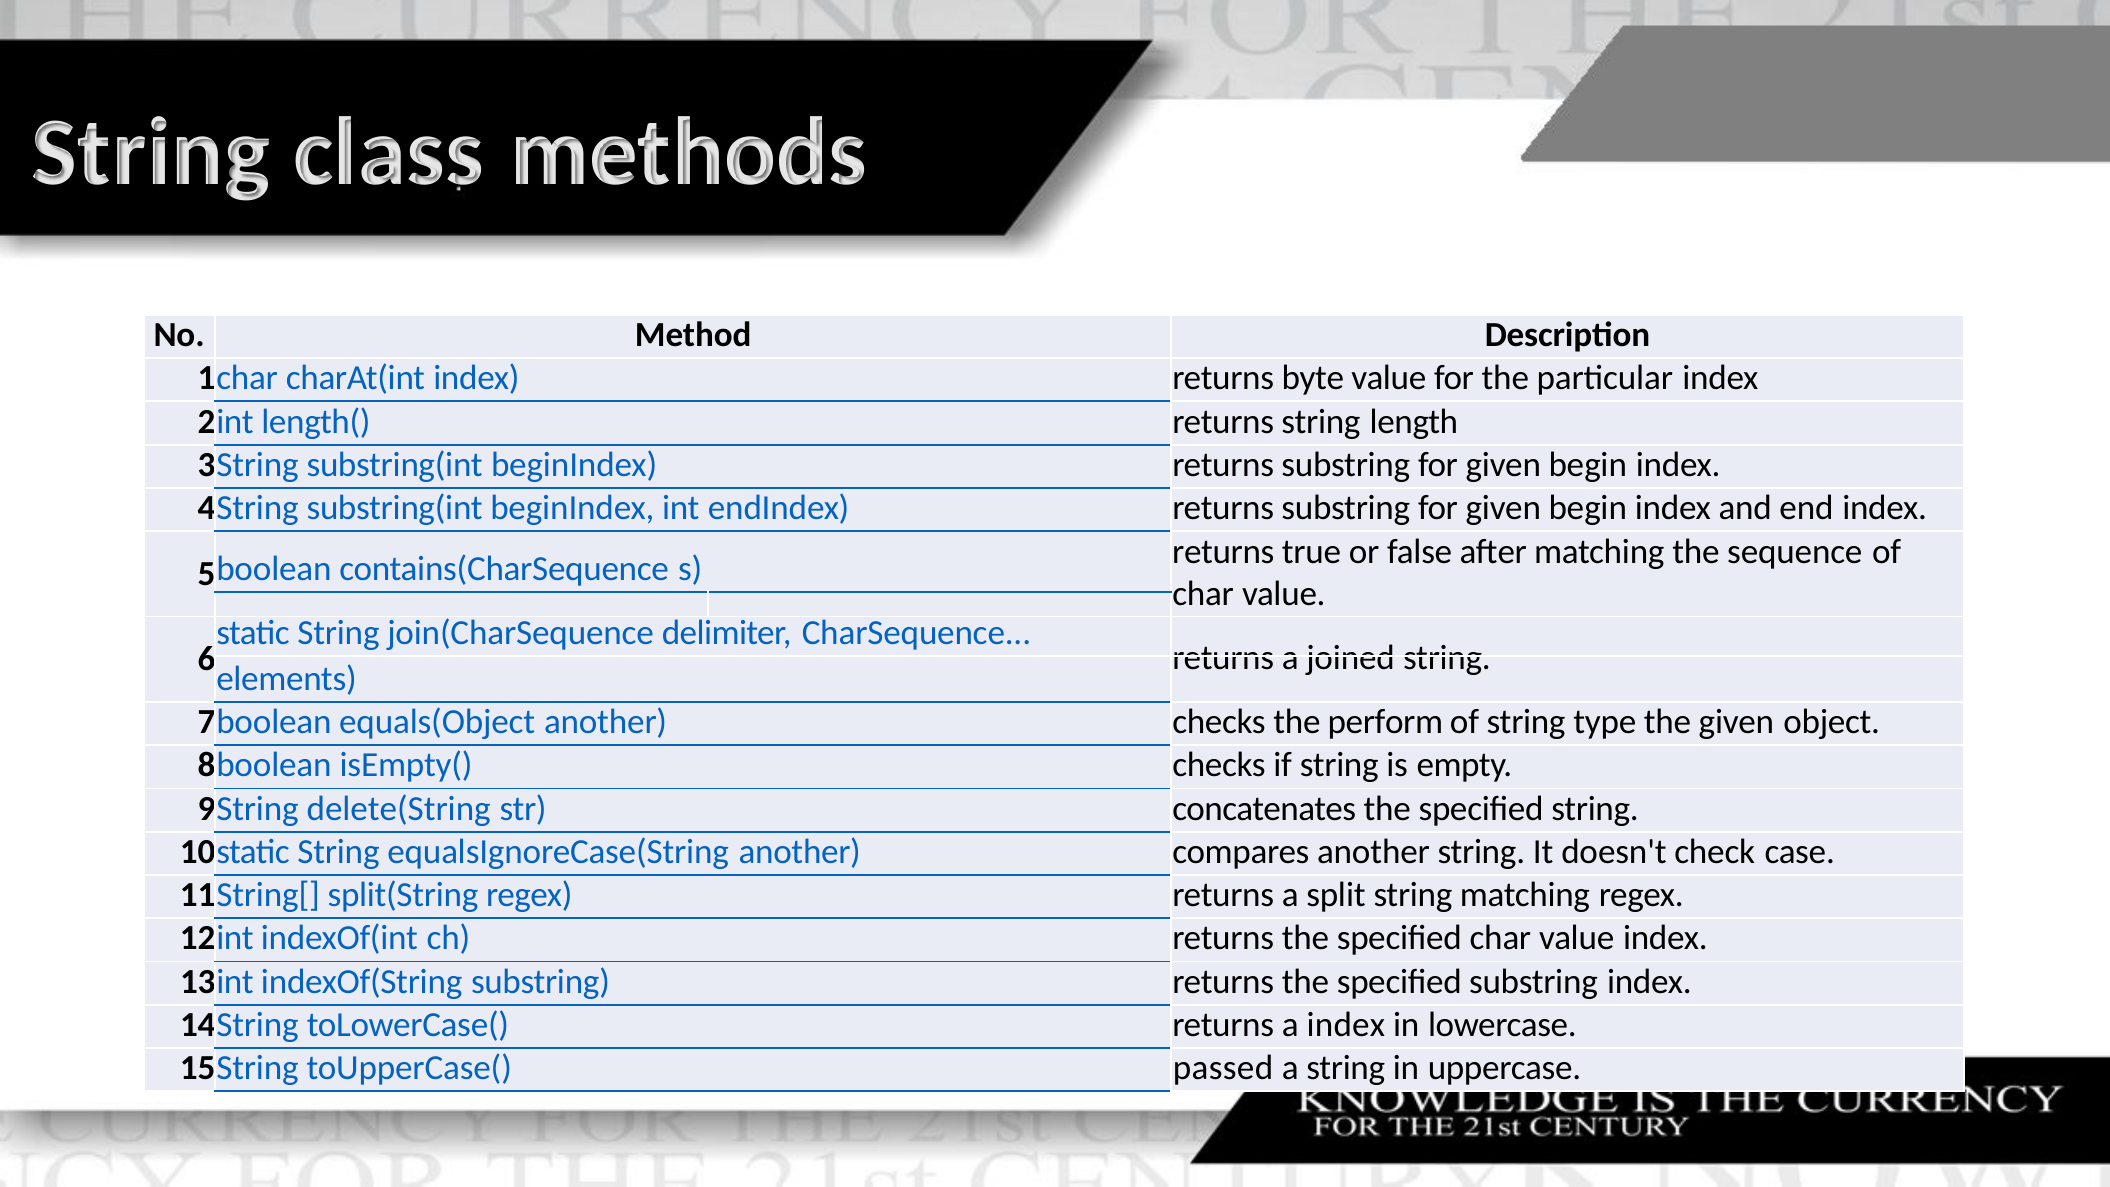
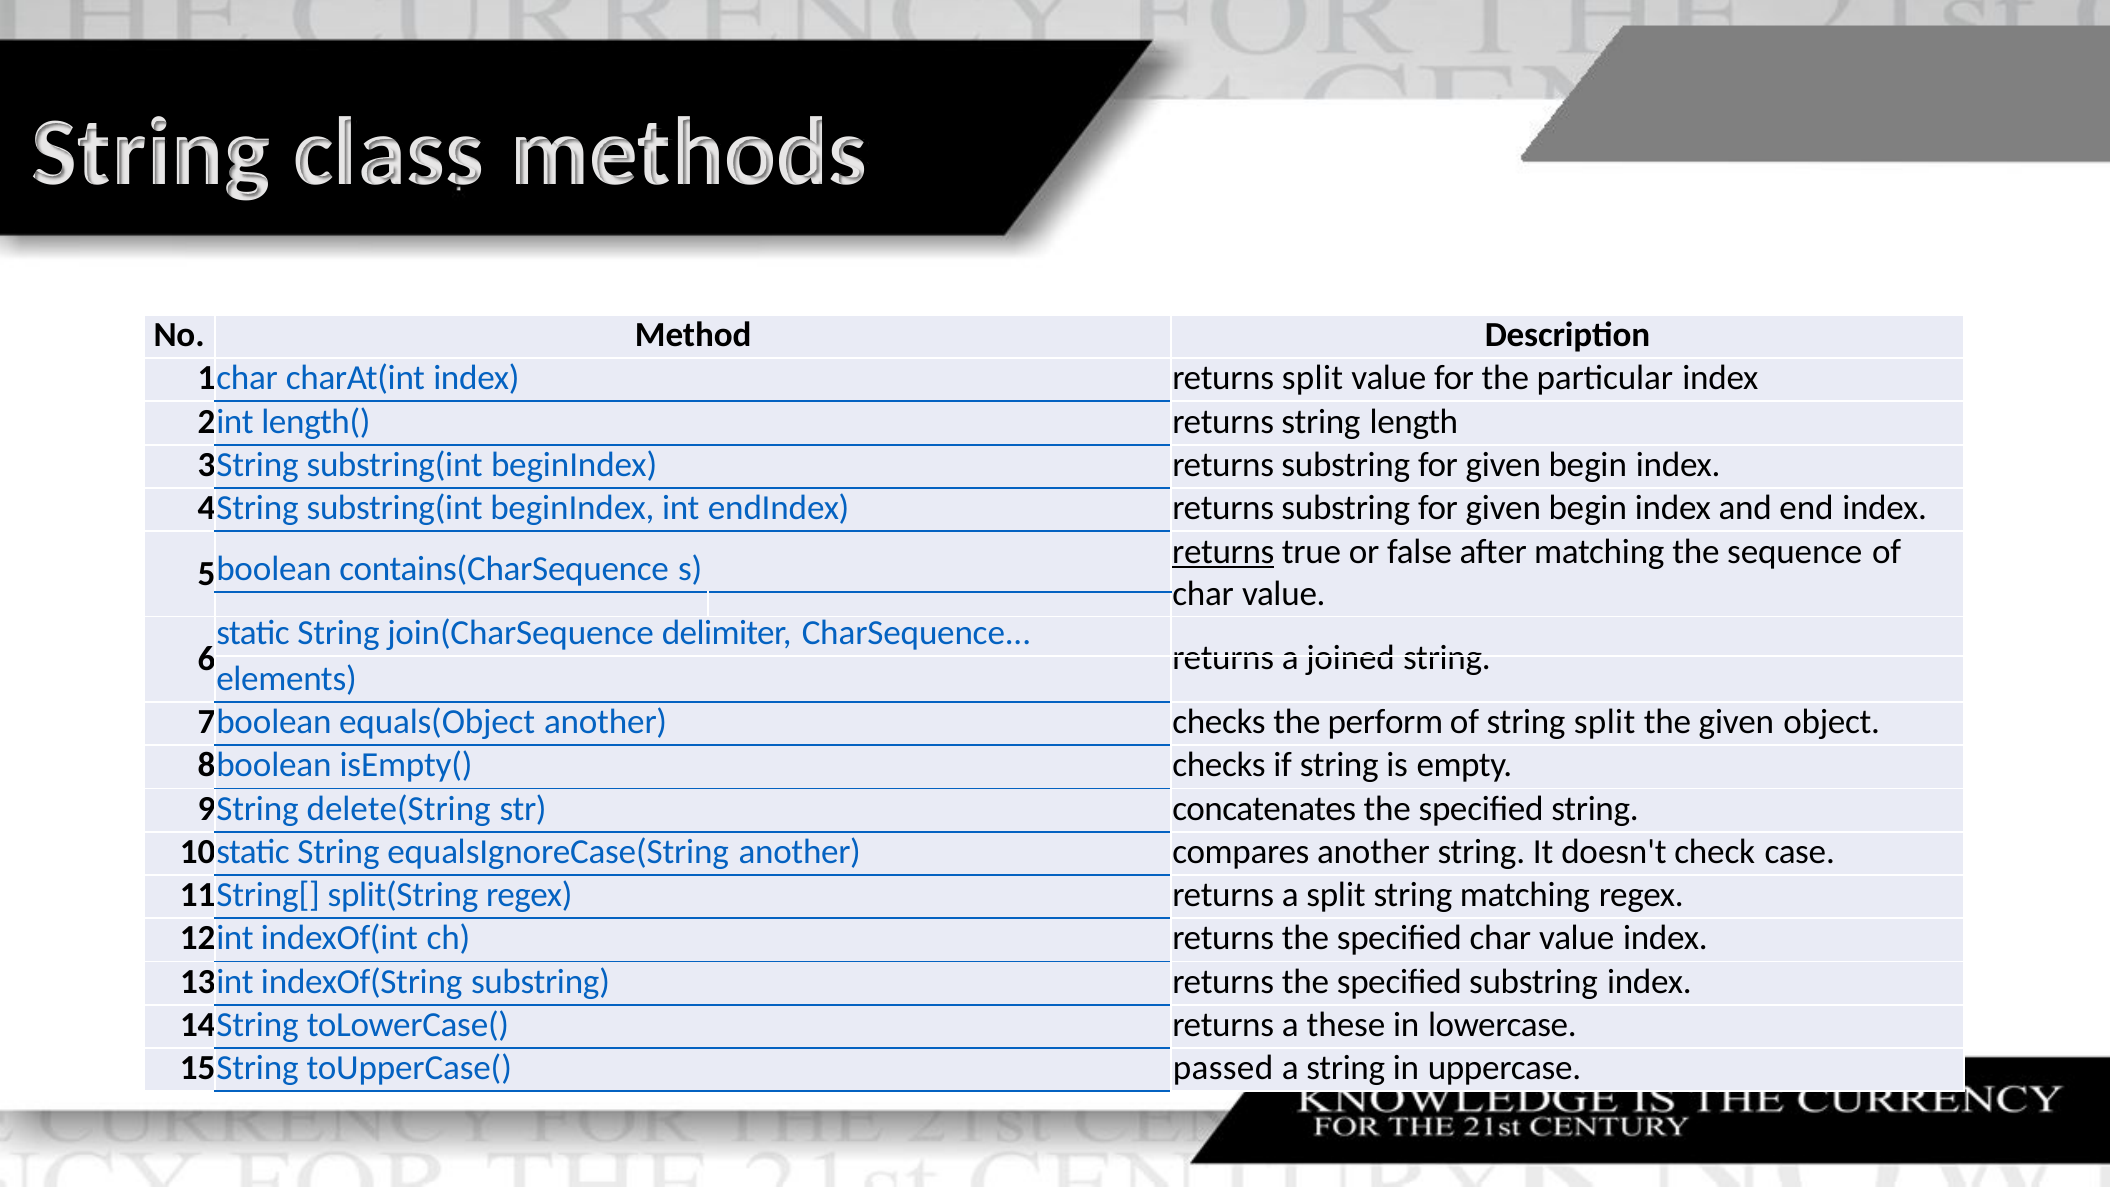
returns byte: byte -> split (1312, 378)
returns underline: none -> present (1223, 552)
string type: type -> split (1605, 722)
a index: index -> these (1346, 1025)
